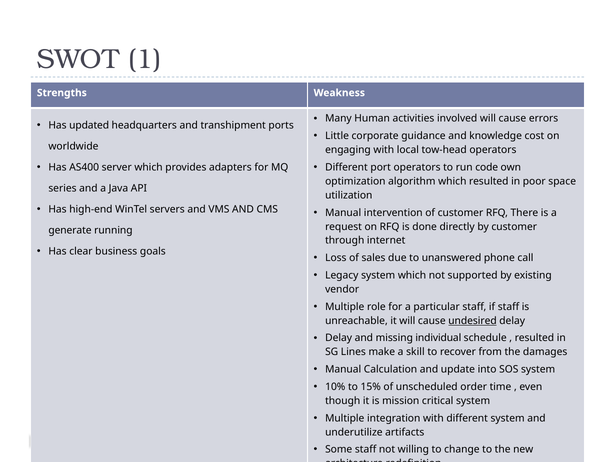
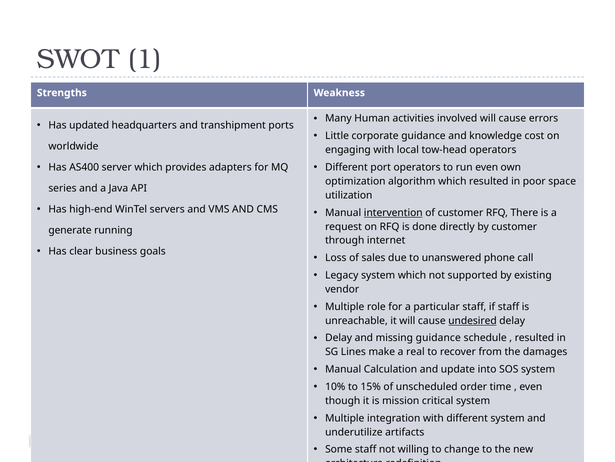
run code: code -> even (487, 167)
intervention underline: none -> present (393, 212)
missing individual: individual -> guidance (438, 338)
skill: skill -> real (415, 351)
